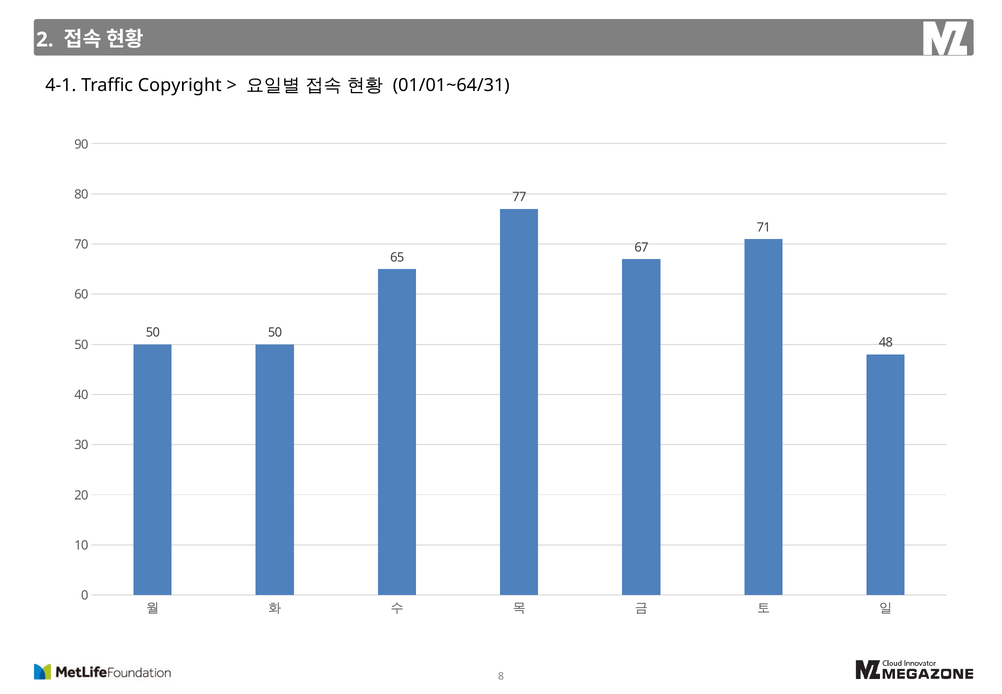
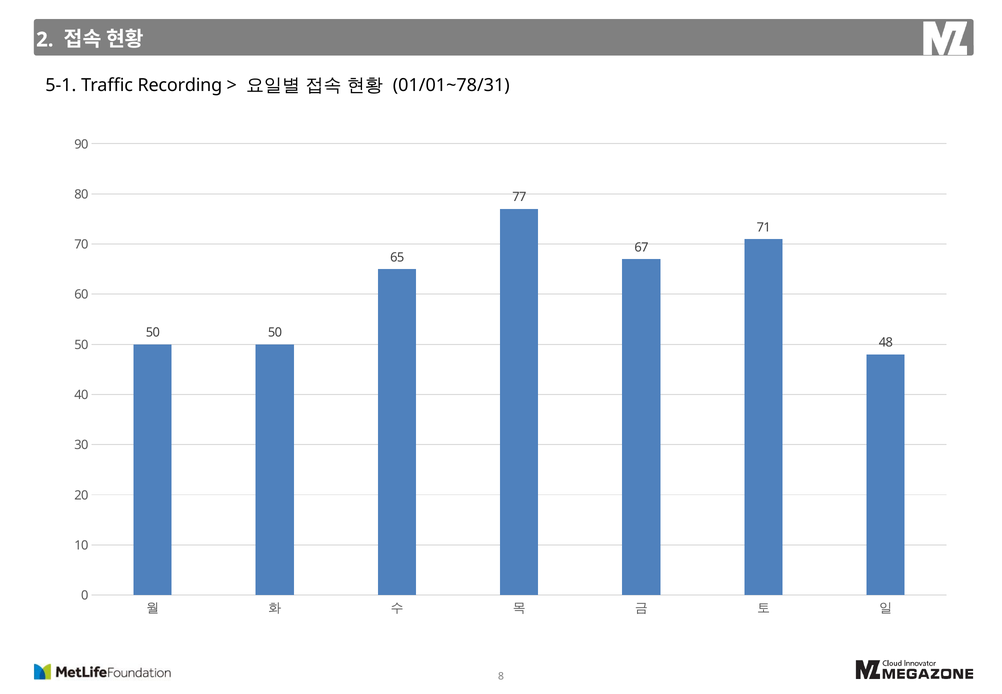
4-1: 4-1 -> 5-1 (61, 85)
Copyright: Copyright -> Recording (180, 85)
01/01~64/31: 01/01~64/31 -> 01/01~78/31 (451, 85)
